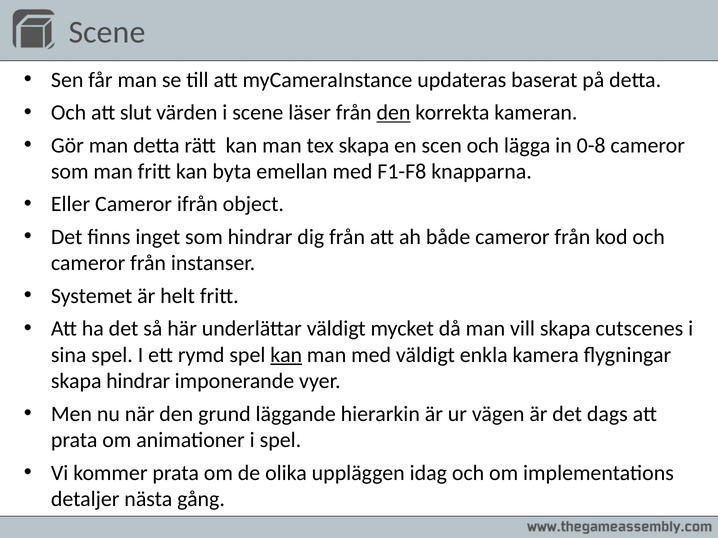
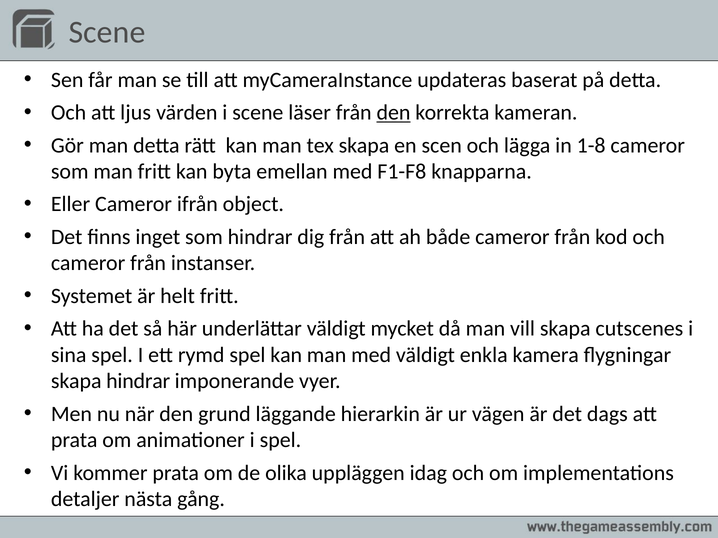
slut: slut -> ljus (136, 113)
0-8: 0-8 -> 1-8 (591, 145)
kan underline: present -> none (286, 355)
